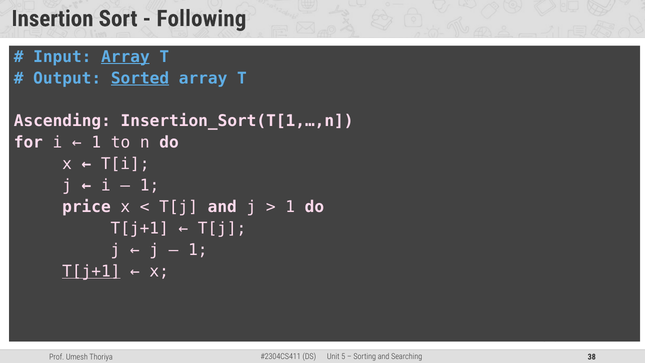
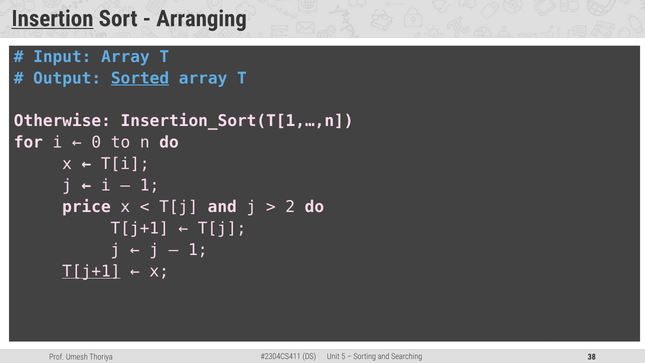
Insertion underline: none -> present (52, 19)
Following: Following -> Arranging (202, 19)
Array underline: present -> none (125, 57)
Ascending: Ascending -> Otherwise (62, 121)
1: 1 -> 0 (96, 142)
1: 1 -> 2 (290, 207)
